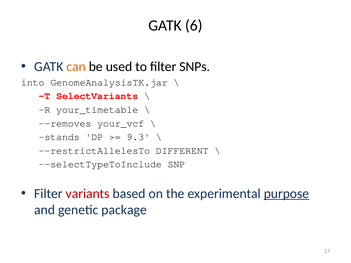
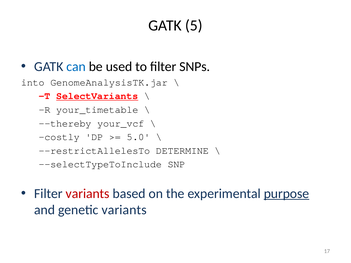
6: 6 -> 5 (194, 26)
can colour: orange -> blue (76, 67)
SelectVariants underline: none -> present (97, 96)
--removes: --removes -> --thereby (65, 123)
stands: stands -> costly (59, 137)
9.3: 9.3 -> 5.0 (138, 137)
DIFFERENT: DIFFERENT -> DETERMINE (182, 151)
genetic package: package -> variants (124, 210)
